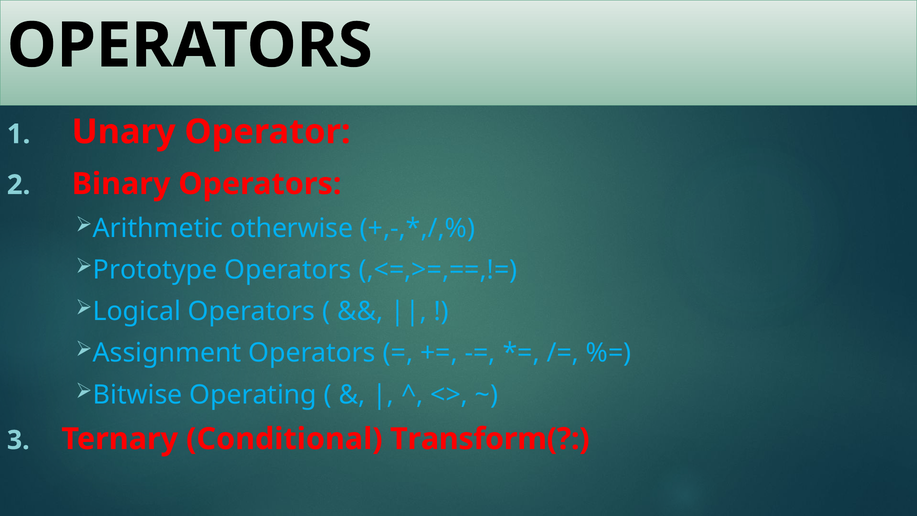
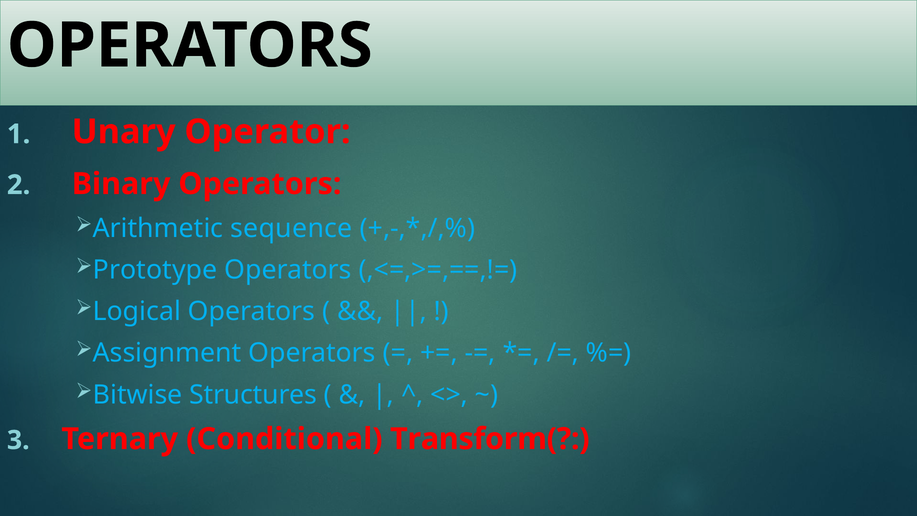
otherwise: otherwise -> sequence (291, 228)
Operating: Operating -> Structures (253, 395)
